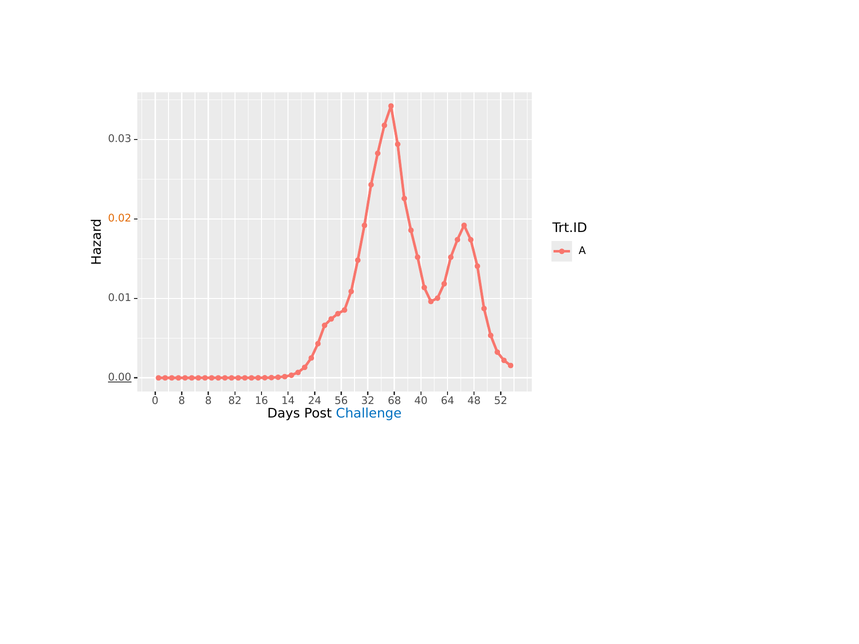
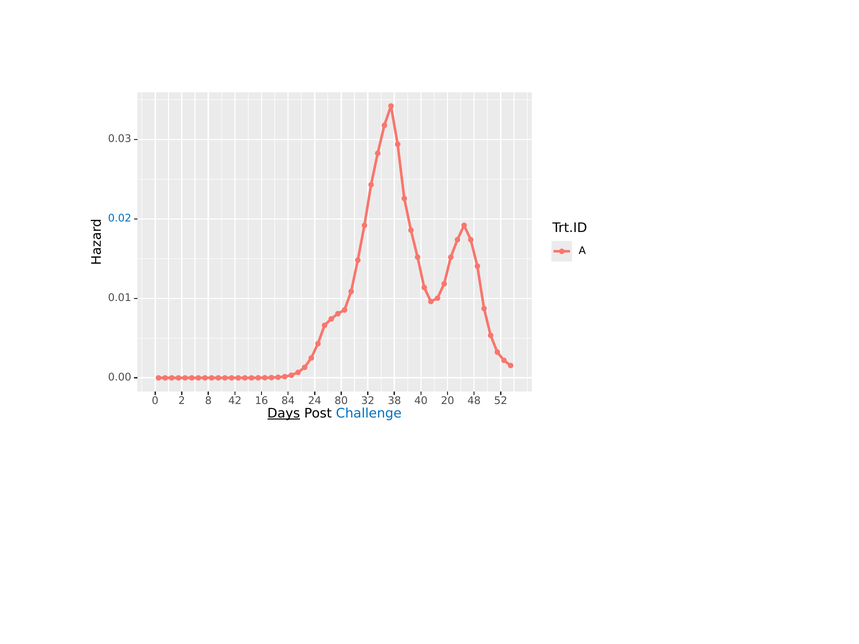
0.02 colour: orange -> blue (120, 219)
0.00 underline: present -> none (120, 378)
0 8: 8 -> 2 (182, 401)
82: 82 -> 42 (235, 401)
14: 14 -> 84 (288, 401)
56: 56 -> 80 (341, 401)
68: 68 -> 38 (394, 401)
64: 64 -> 20 (448, 401)
Days underline: none -> present (284, 413)
